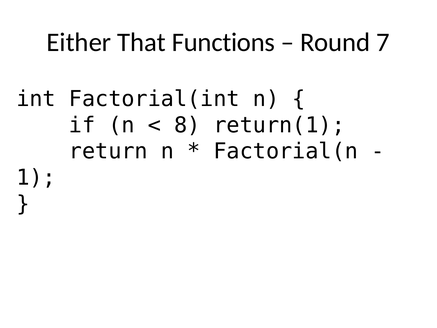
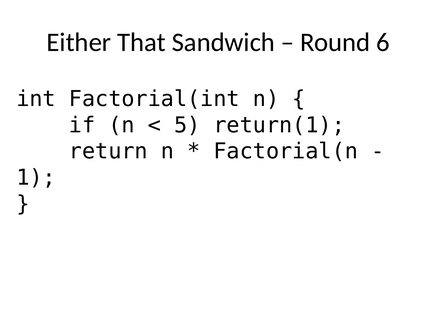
Functions: Functions -> Sandwich (223, 42)
7: 7 -> 6 (383, 42)
8: 8 -> 5 (187, 125)
